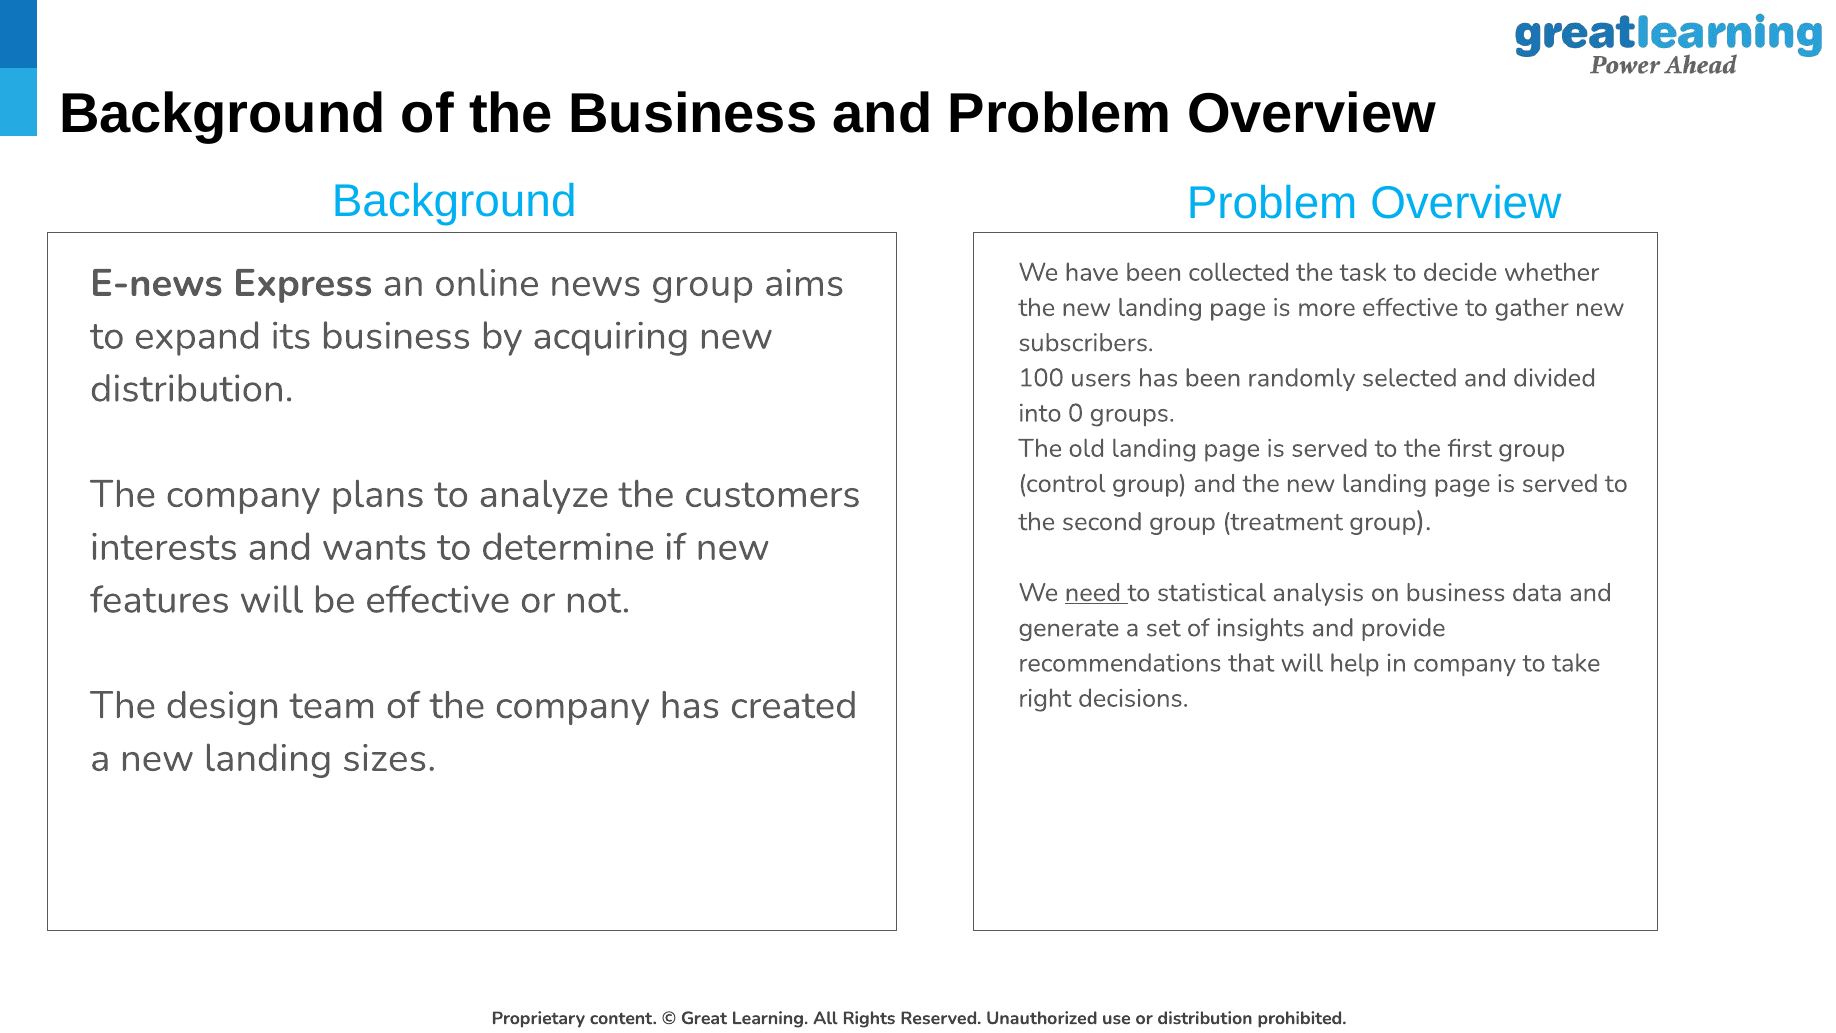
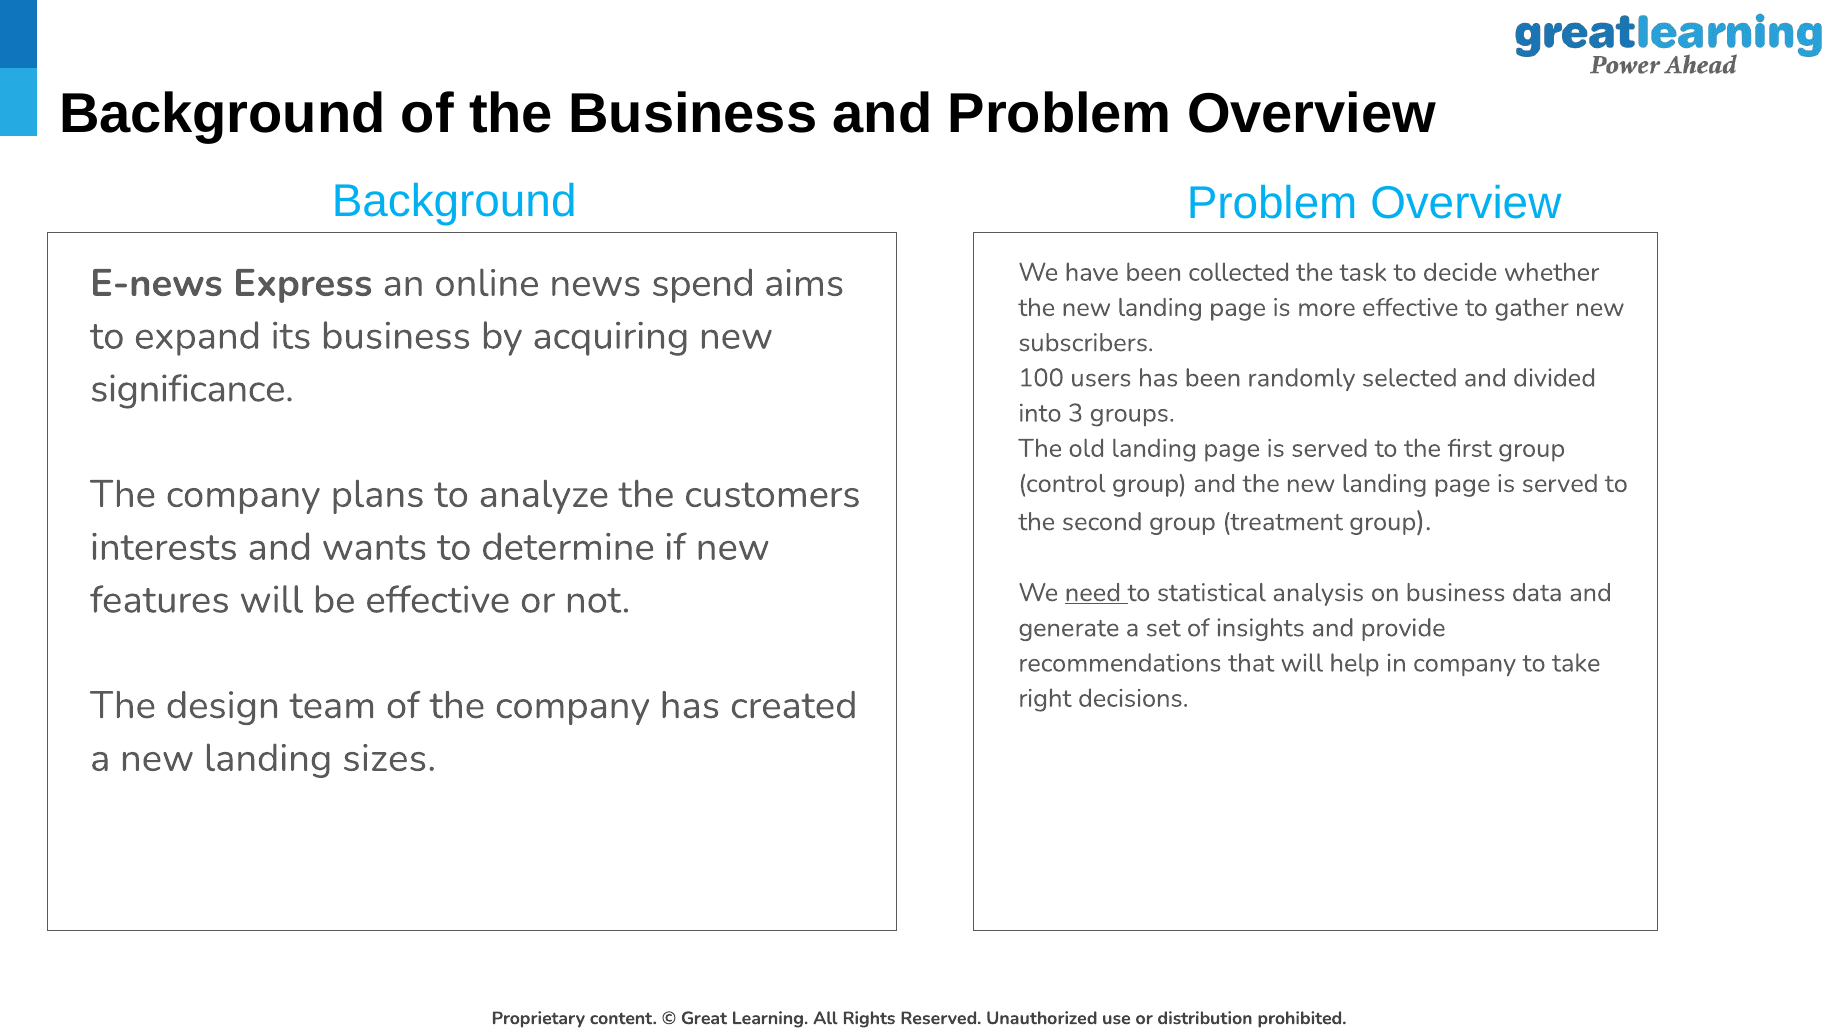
news group: group -> spend (703, 283)
distribution: distribution -> significance (192, 389)
0: 0 -> 3 (1076, 413)
